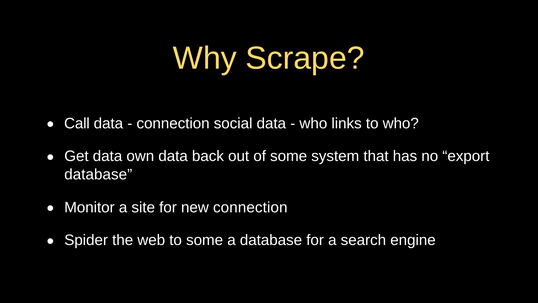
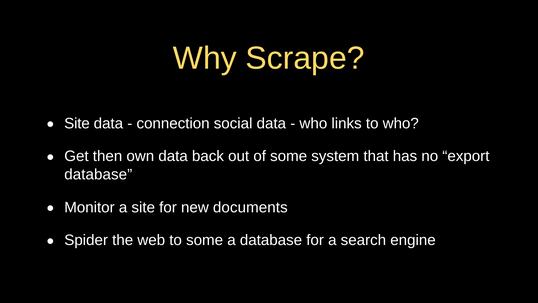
Call: Call -> Site (77, 123)
Get data: data -> then (108, 156)
new connection: connection -> documents (250, 207)
